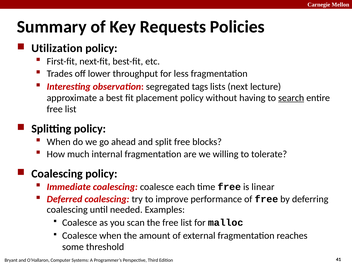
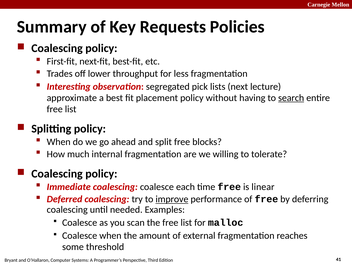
Utilization: Utilization -> Coalescing (57, 48)
tags: tags -> pick (200, 87)
improve underline: none -> present (172, 199)
